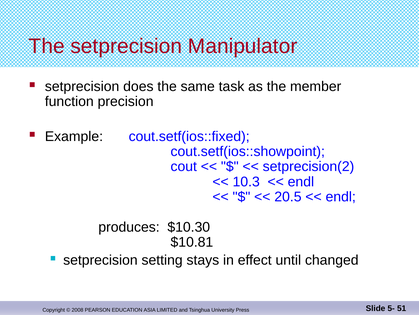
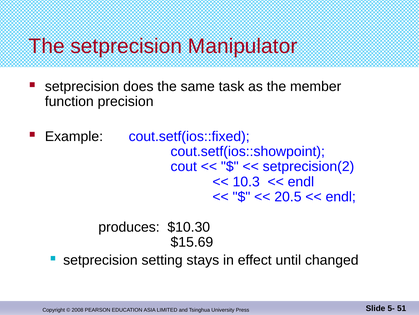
$10.81: $10.81 -> $15.69 (192, 242)
